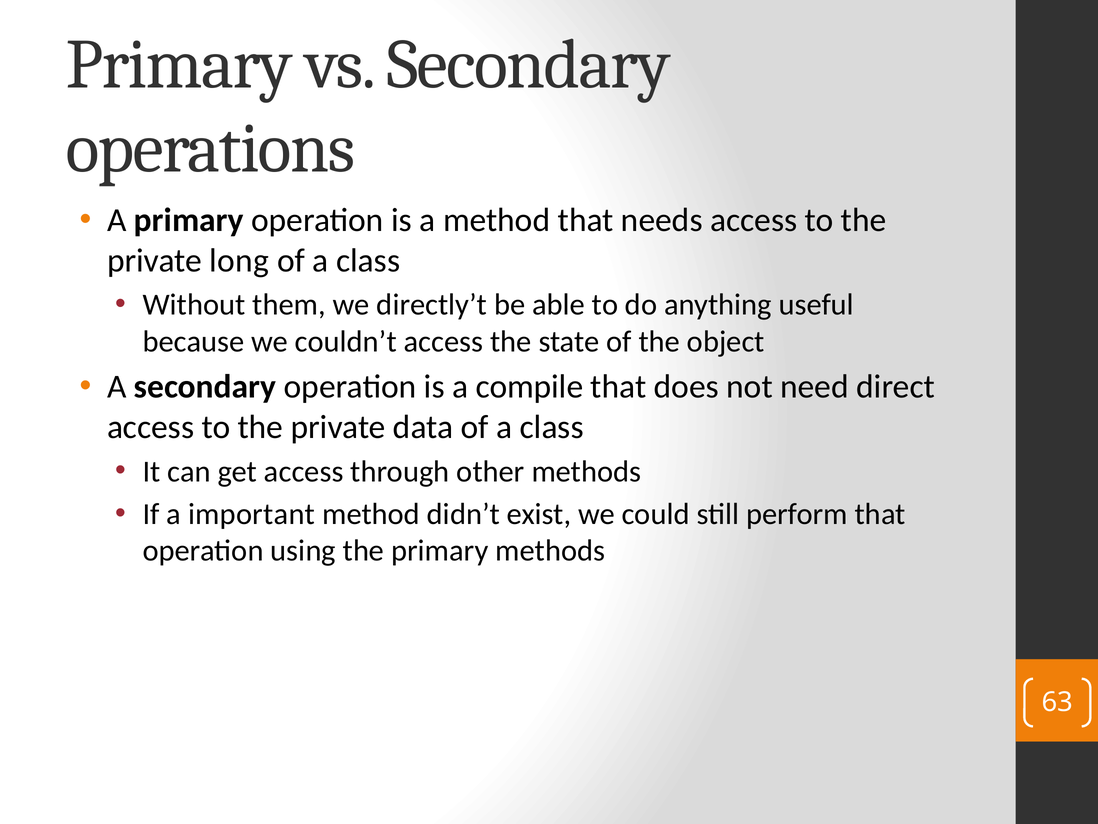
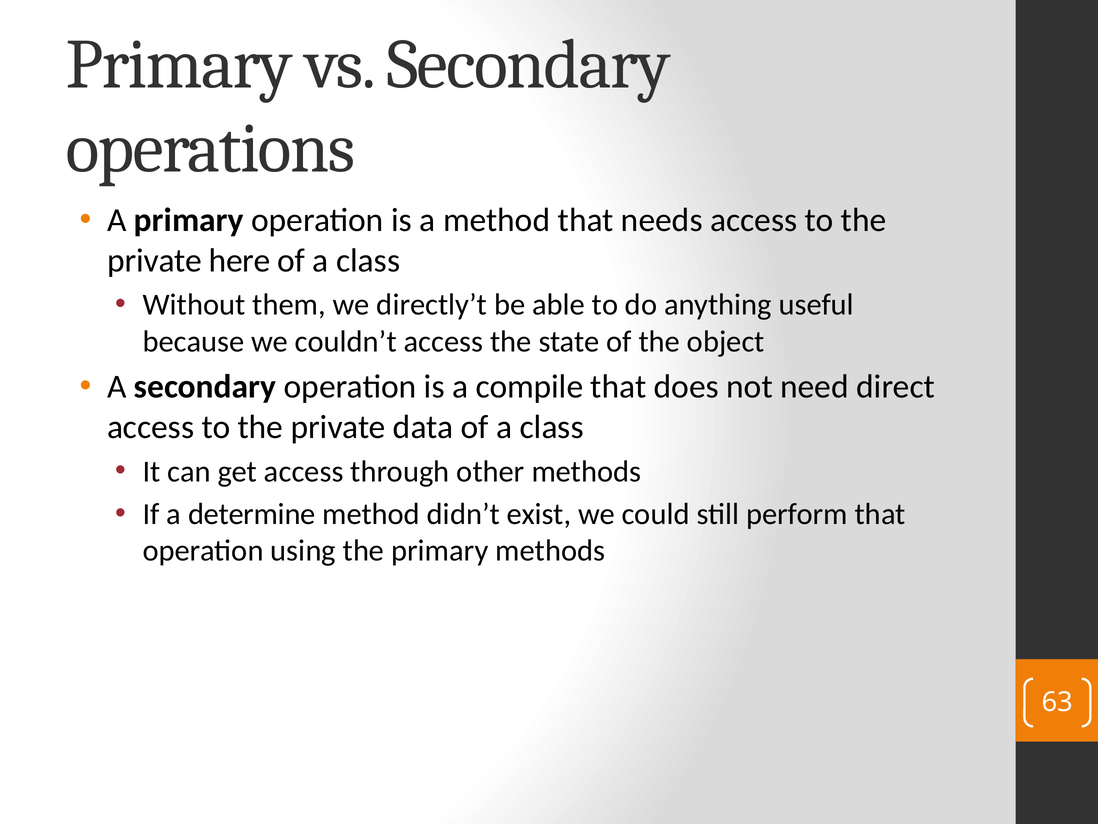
long: long -> here (240, 260)
important: important -> determine (252, 514)
